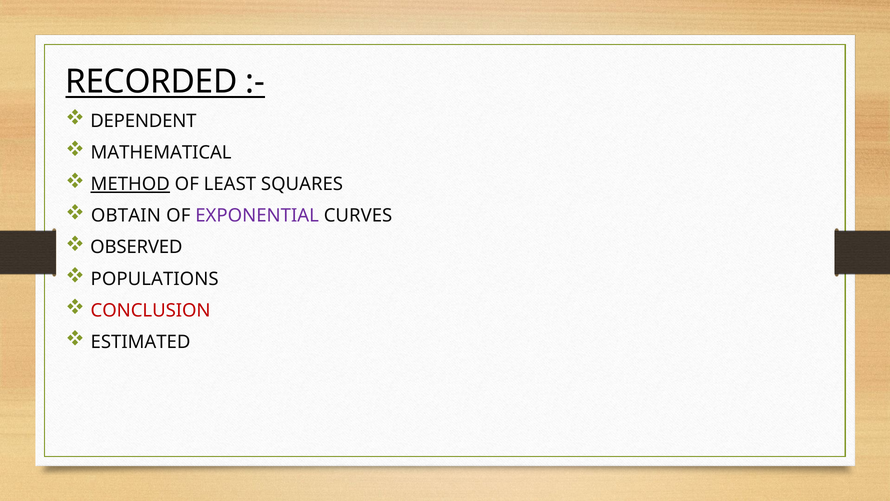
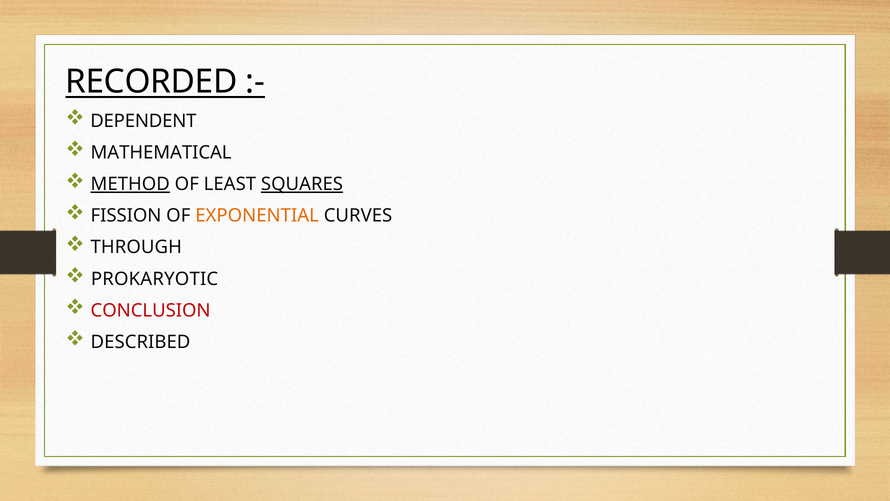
SQUARES underline: none -> present (302, 184)
OBTAIN: OBTAIN -> FISSION (126, 216)
EXPONENTIAL colour: purple -> orange (257, 216)
OBSERVED: OBSERVED -> THROUGH (136, 247)
POPULATIONS: POPULATIONS -> PROKARYOTIC (155, 279)
ESTIMATED: ESTIMATED -> DESCRIBED (141, 342)
